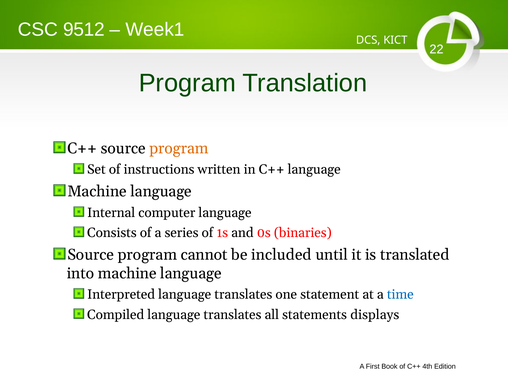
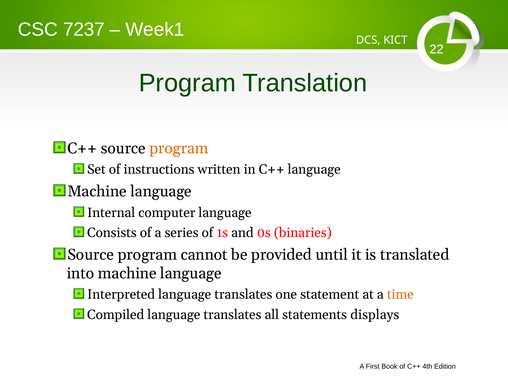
9512: 9512 -> 7237 (84, 29)
included: included -> provided (282, 255)
time colour: blue -> orange (400, 295)
